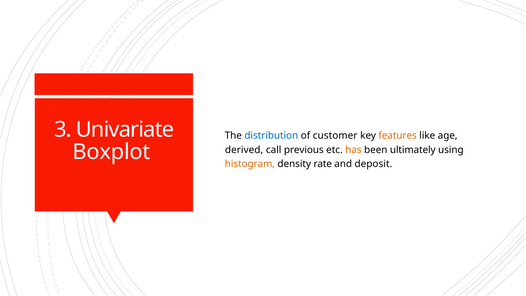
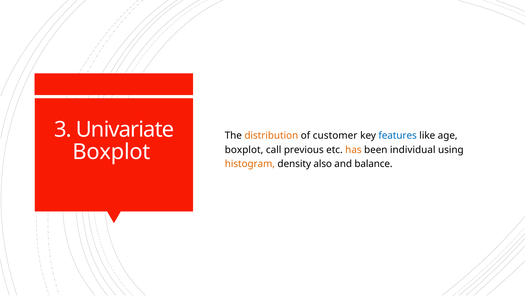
distribution colour: blue -> orange (271, 136)
features colour: orange -> blue (398, 136)
derived: derived -> boxplot (244, 150)
ultimately: ultimately -> individual (413, 150)
rate: rate -> also (323, 164)
deposit: deposit -> balance (374, 164)
